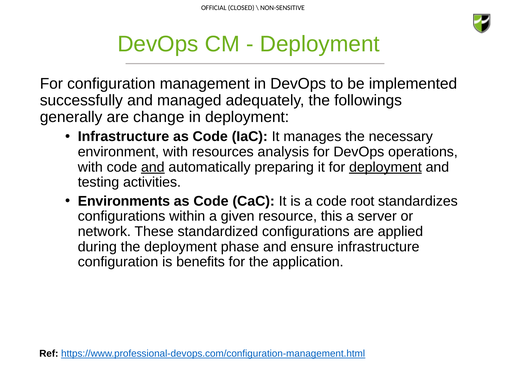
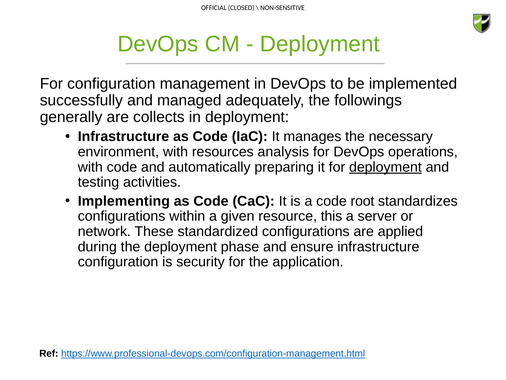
change: change -> collects (159, 117)
and underline: present -> none (153, 167)
Environments: Environments -> Implementing (124, 201)
benefits: benefits -> security (200, 262)
